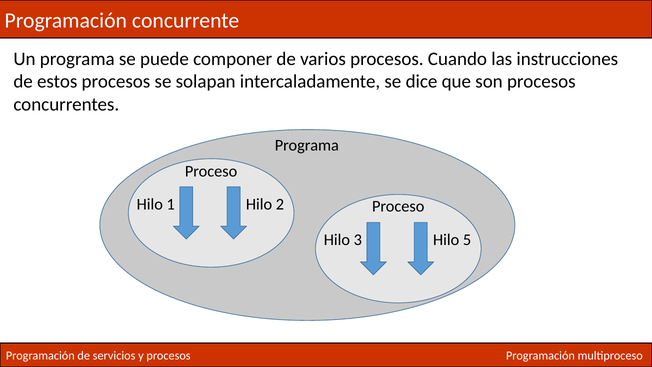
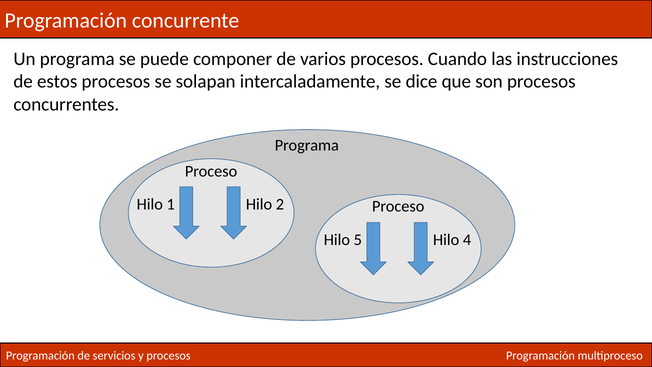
3: 3 -> 5 (358, 240)
5: 5 -> 4 (467, 240)
